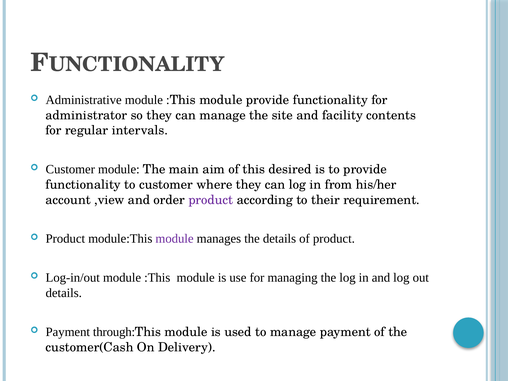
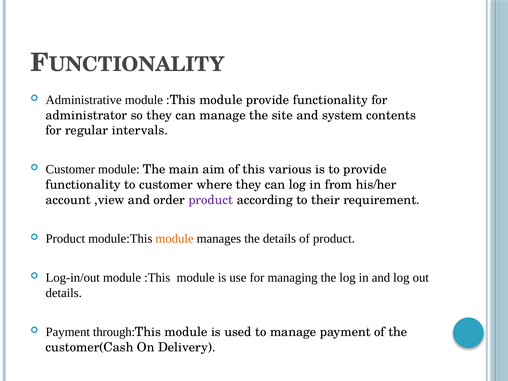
facility: facility -> system (342, 115)
desired: desired -> various (290, 169)
module colour: purple -> orange (175, 239)
